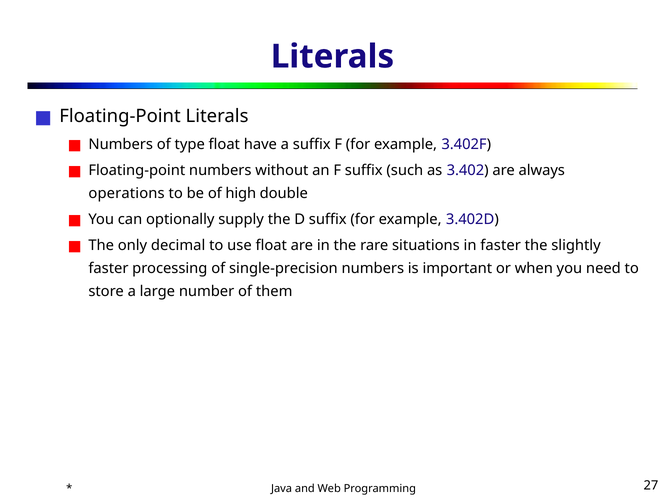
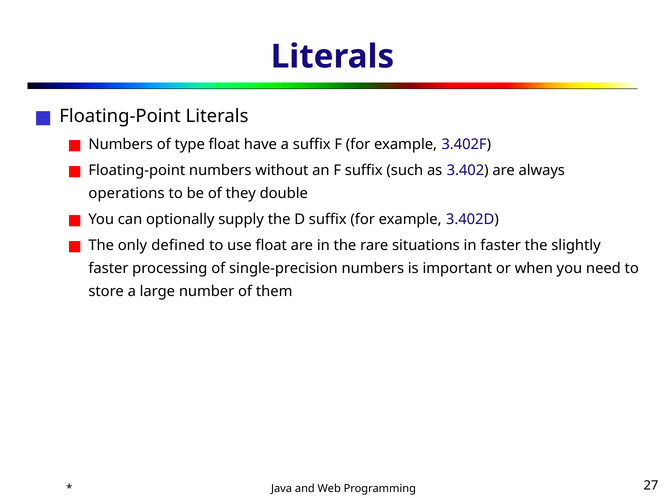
high: high -> they (241, 194)
decimal: decimal -> defined (178, 246)
